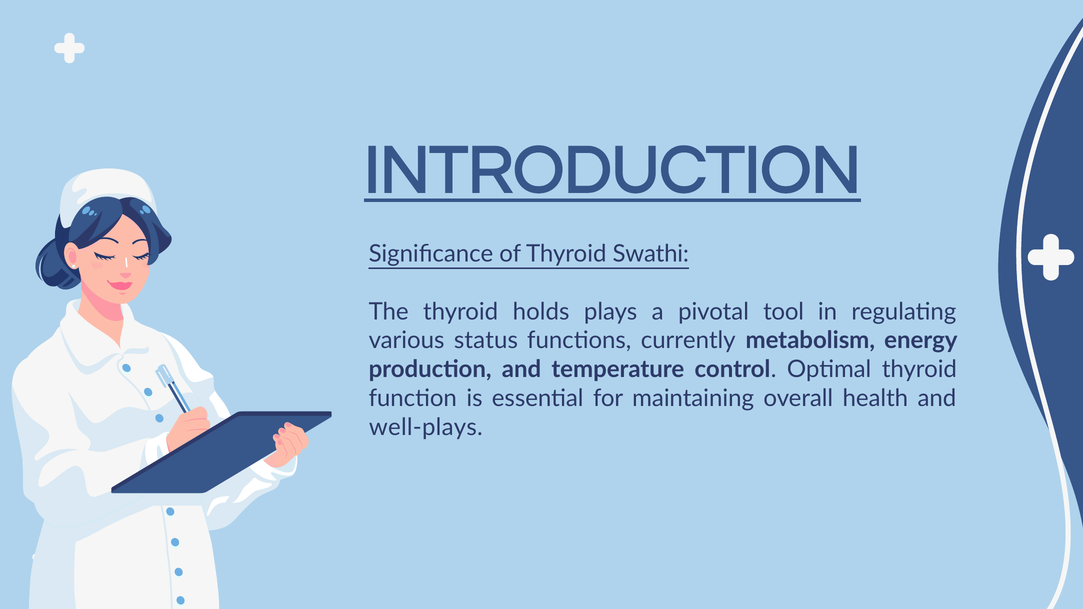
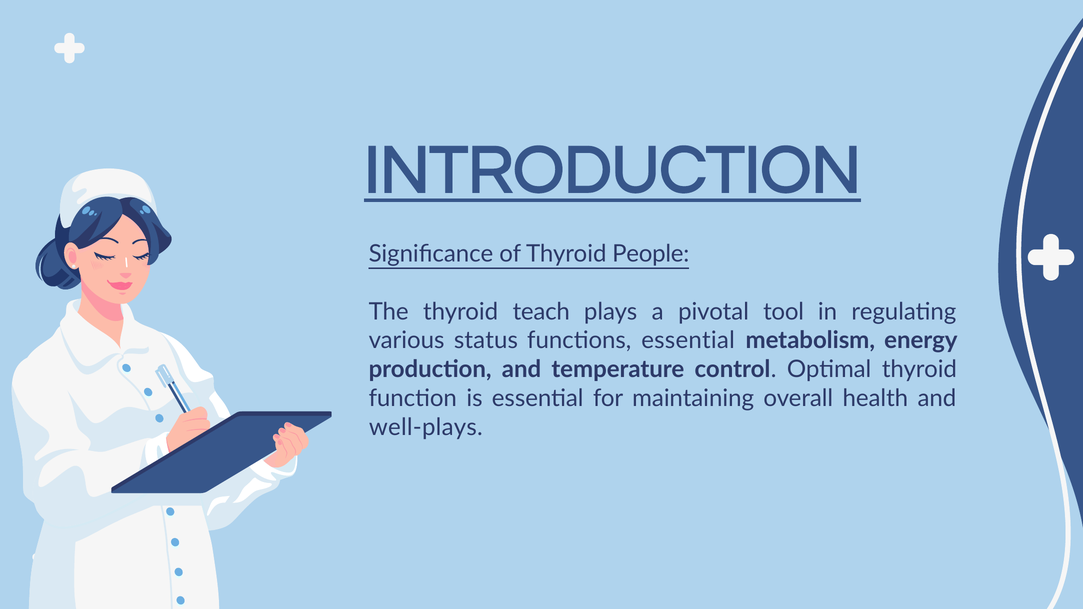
Swathi: Swathi -> People (651, 254)
holds: holds -> teach (541, 312)
functions currently: currently -> essential (688, 341)
